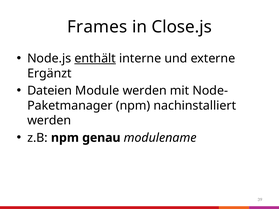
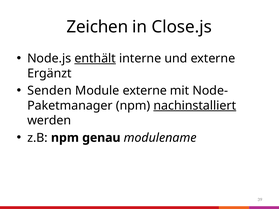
Frames: Frames -> Zeichen (97, 27)
Dateien: Dateien -> Senden (49, 91)
Module werden: werden -> externe (145, 91)
nachinstalliert underline: none -> present (195, 106)
